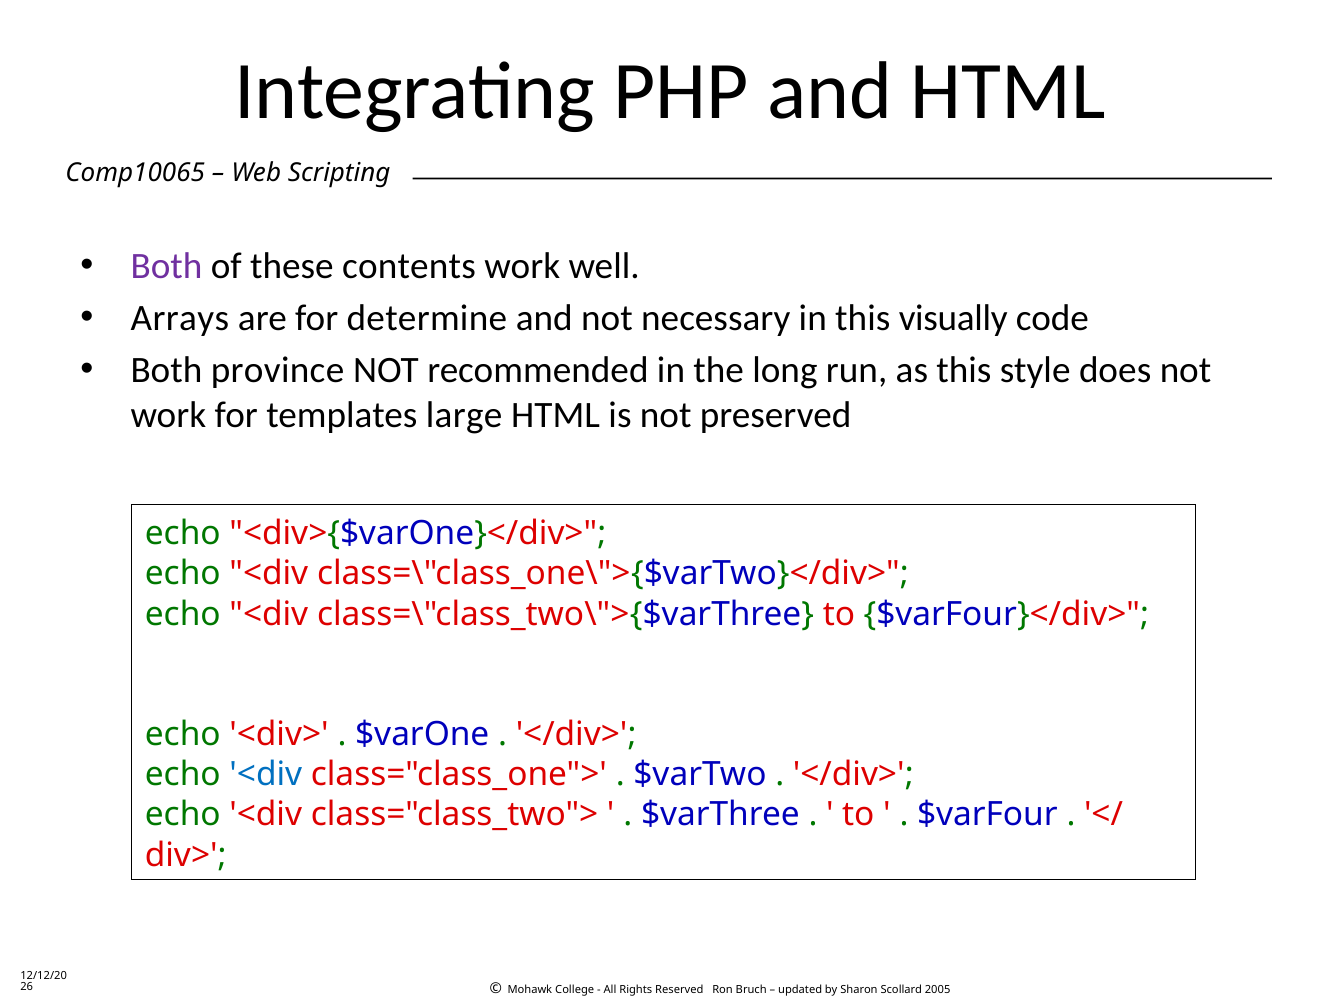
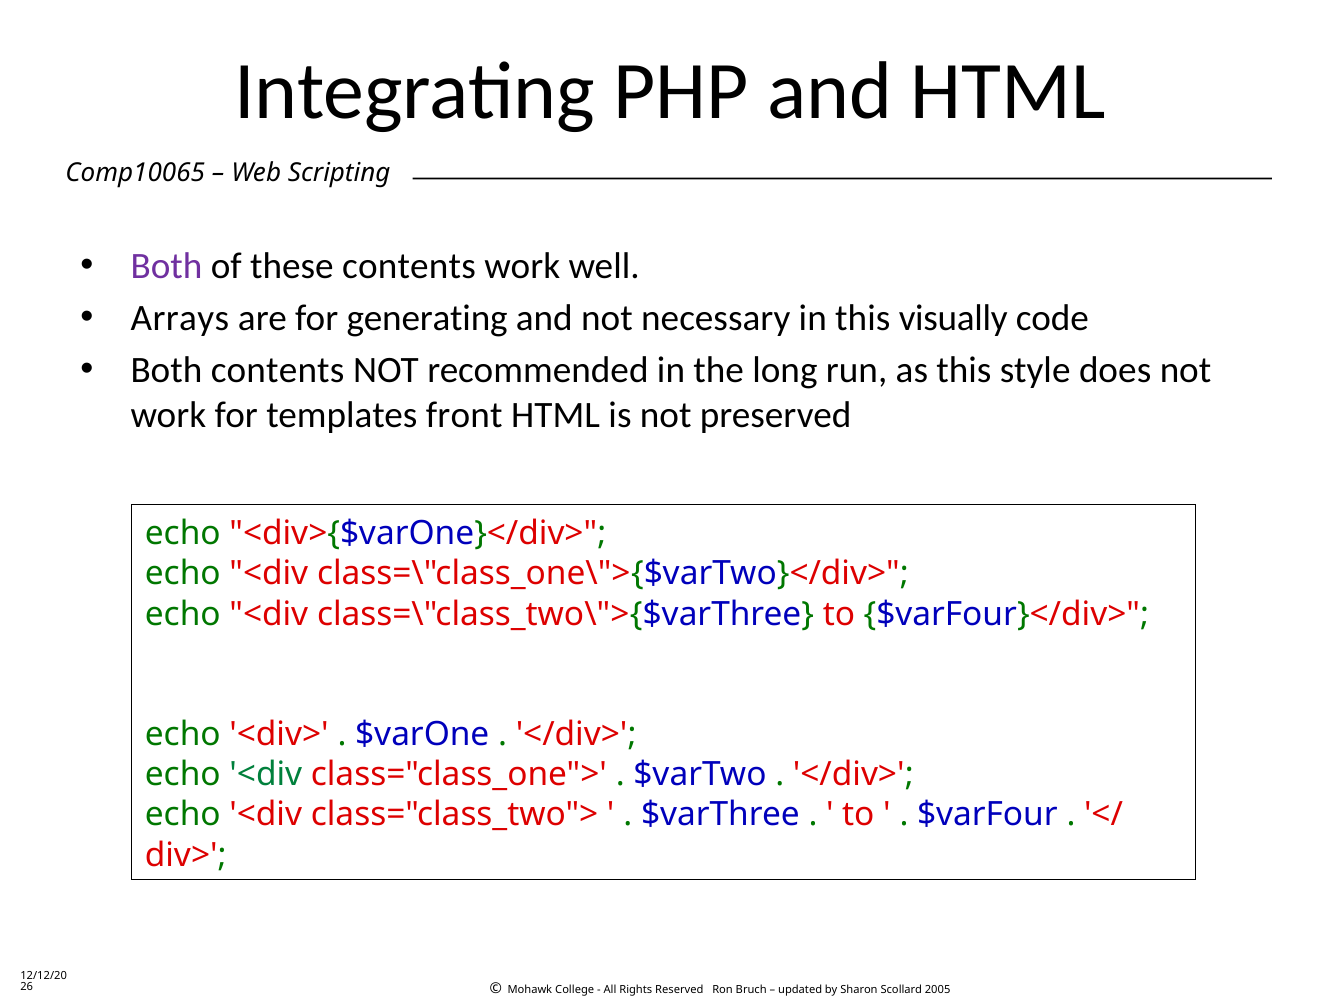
determine: determine -> generating (427, 318)
Both province: province -> contents (278, 370)
large: large -> front (464, 415)
<div colour: blue -> green (266, 774)
